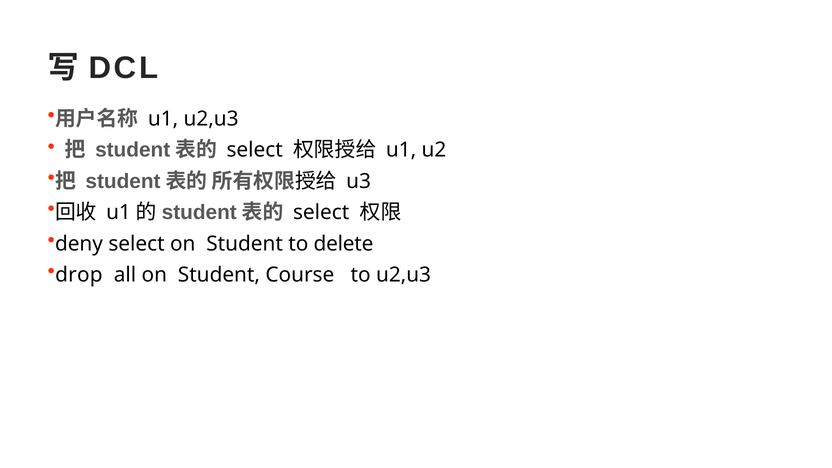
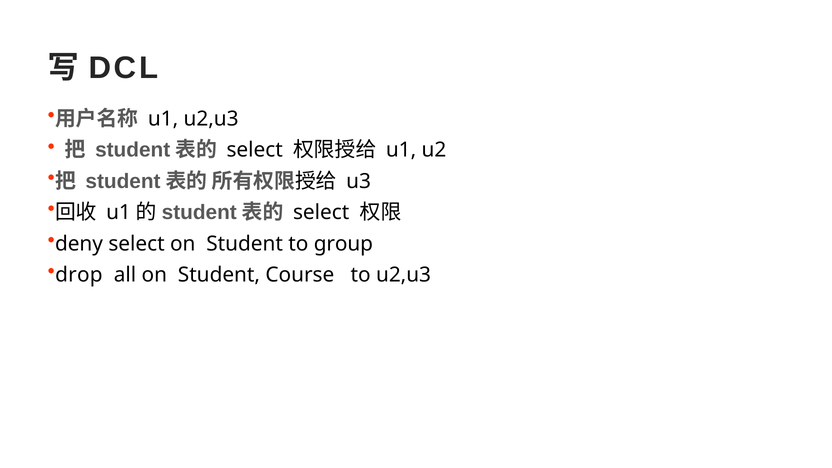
delete: delete -> group (343, 244)
